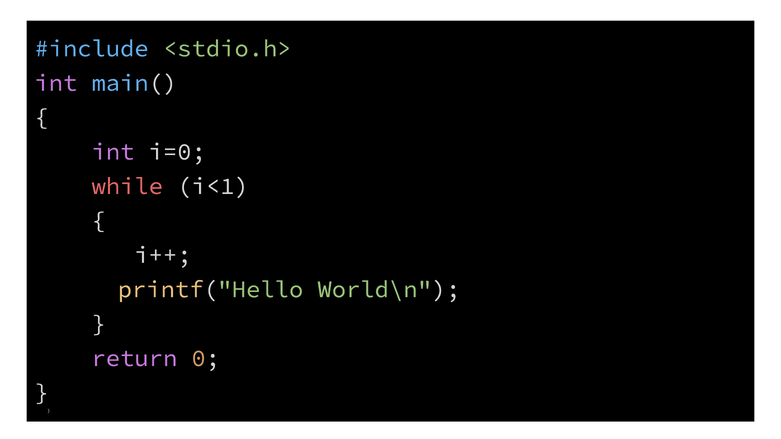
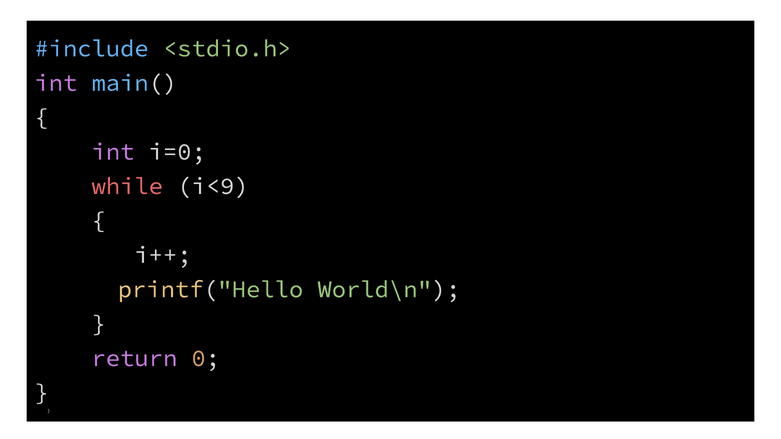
i<1: i<1 -> i<9 (213, 186)
